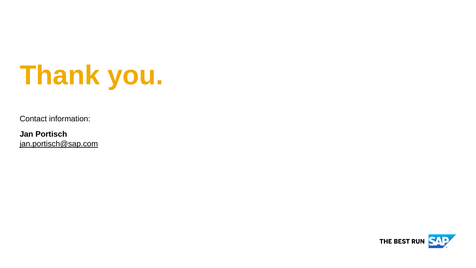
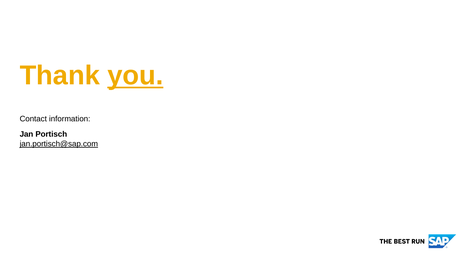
you underline: none -> present (135, 76)
